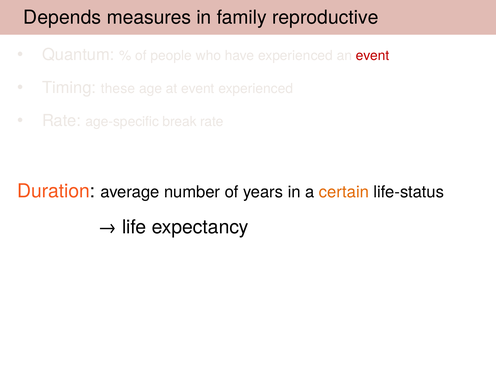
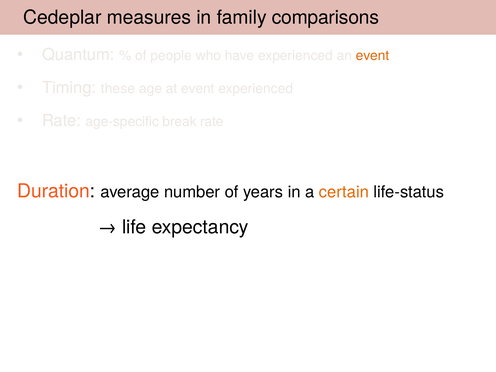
Depends: Depends -> Cedeplar (62, 17)
reproductive: reproductive -> comparisons (325, 17)
event colour: red -> orange (373, 56)
